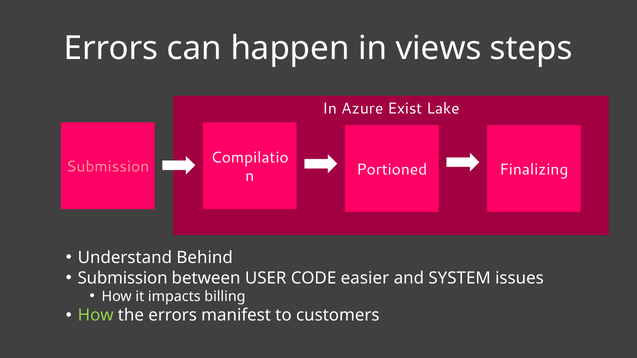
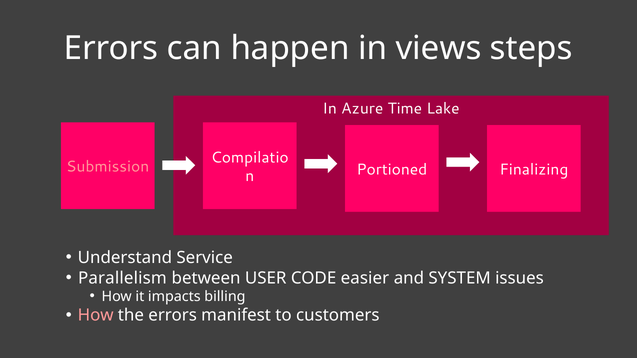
Exist: Exist -> Time (405, 109)
Behind: Behind -> Service (205, 258)
Submission: Submission -> Parallelism (122, 278)
How colour: light green -> pink (96, 316)
